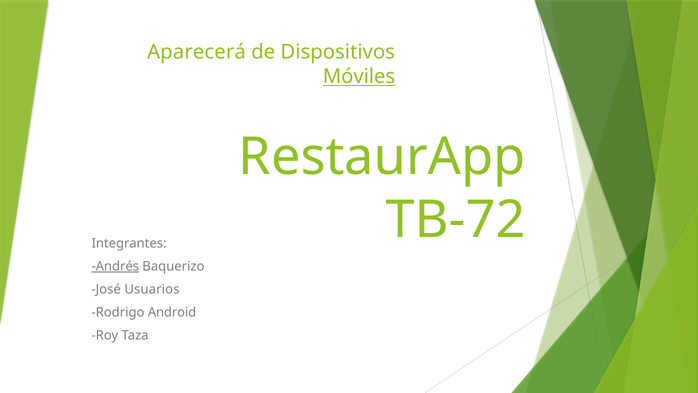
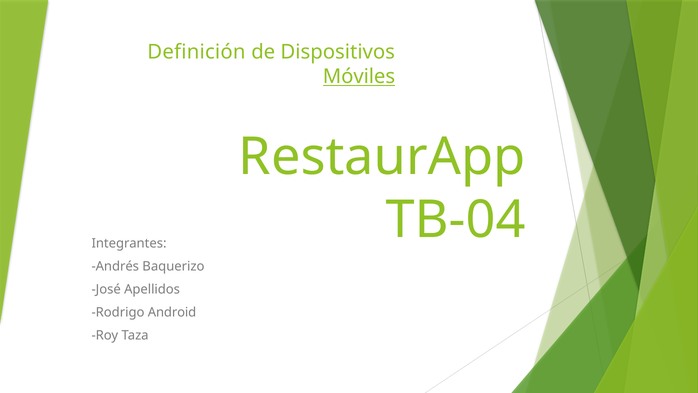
Aparecerá: Aparecerá -> Definición (196, 52)
TB-72: TB-72 -> TB-04 (456, 220)
Andrés underline: present -> none (115, 266)
Usuarios: Usuarios -> Apellidos (152, 289)
